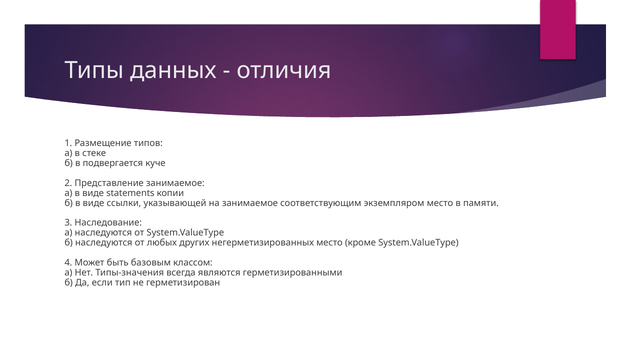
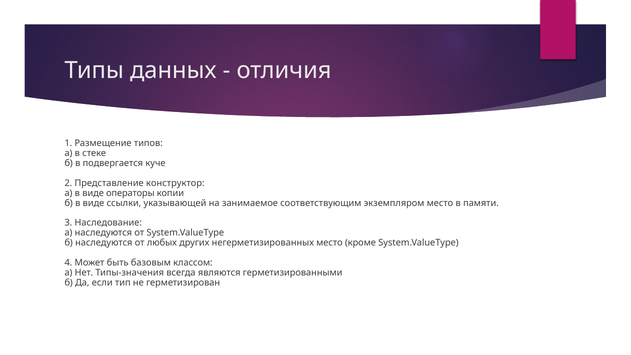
Представление занимаемое: занимаемое -> конструктор (175, 183)
statements: statements -> операторы (130, 193)
